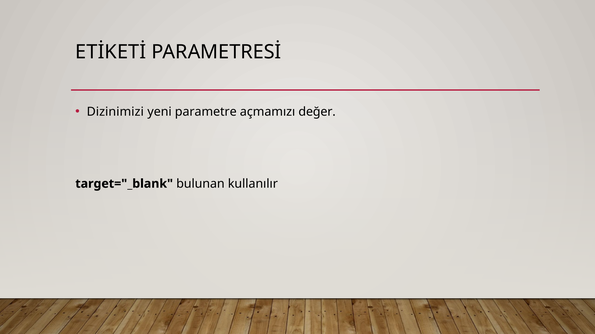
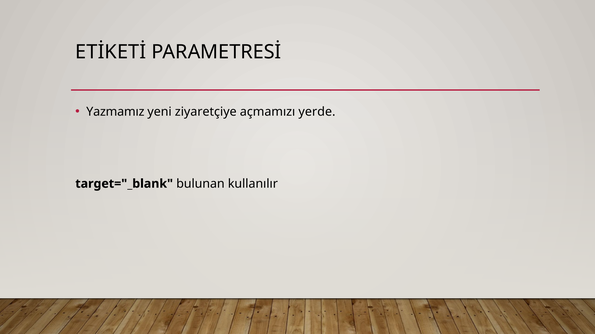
Dizinimizi: Dizinimizi -> Yazmamız (115, 112)
parametre: parametre -> ziyaretçiye (206, 112)
değer: değer -> yerde (317, 112)
